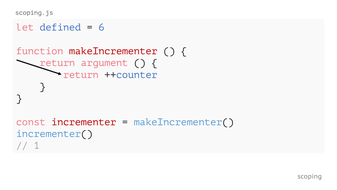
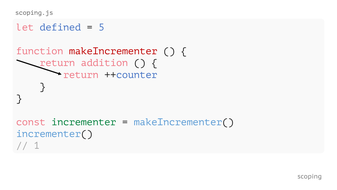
6: 6 -> 5 (101, 27)
argument: argument -> addition (104, 63)
incrementer colour: red -> green (84, 122)
